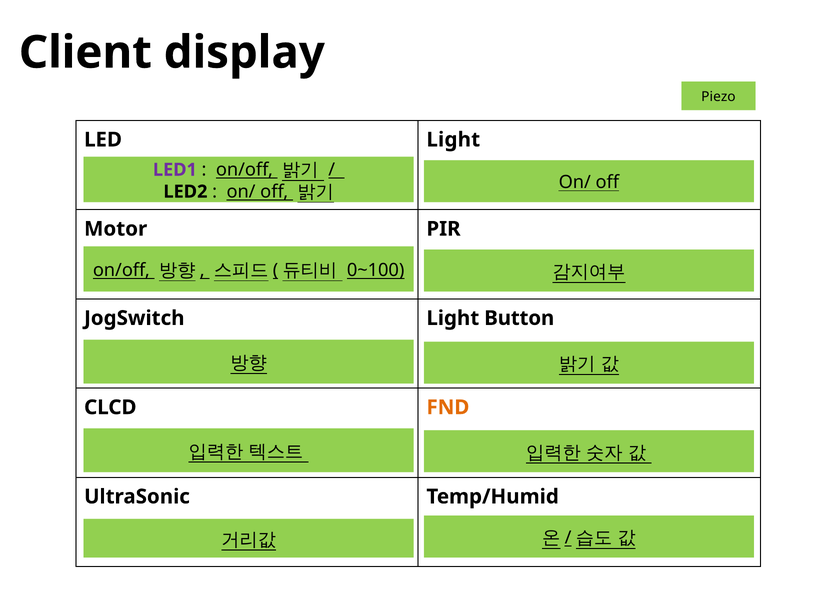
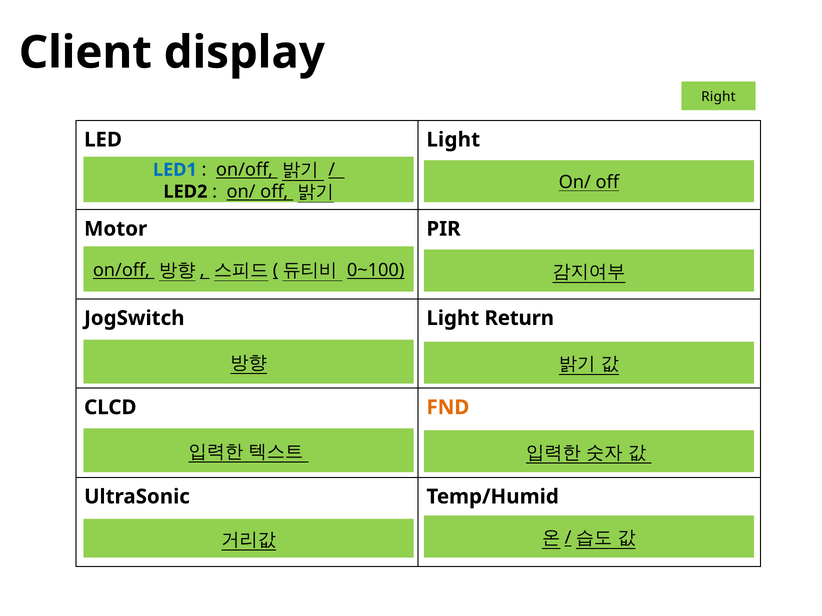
Piezo: Piezo -> Right (718, 97)
LED1 colour: purple -> blue (175, 170)
Button: Button -> Return (519, 318)
